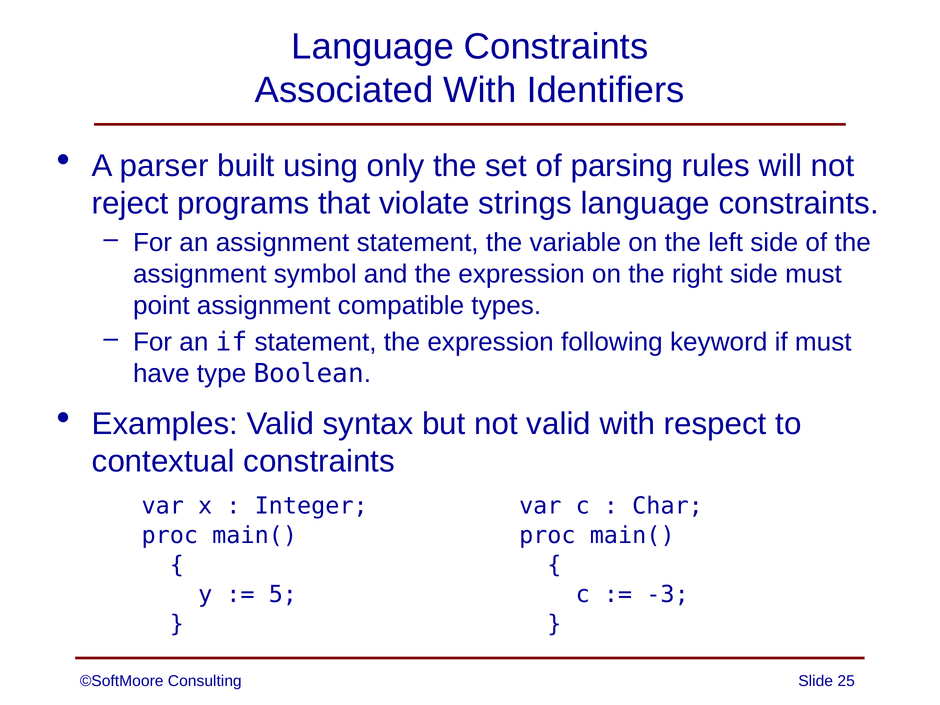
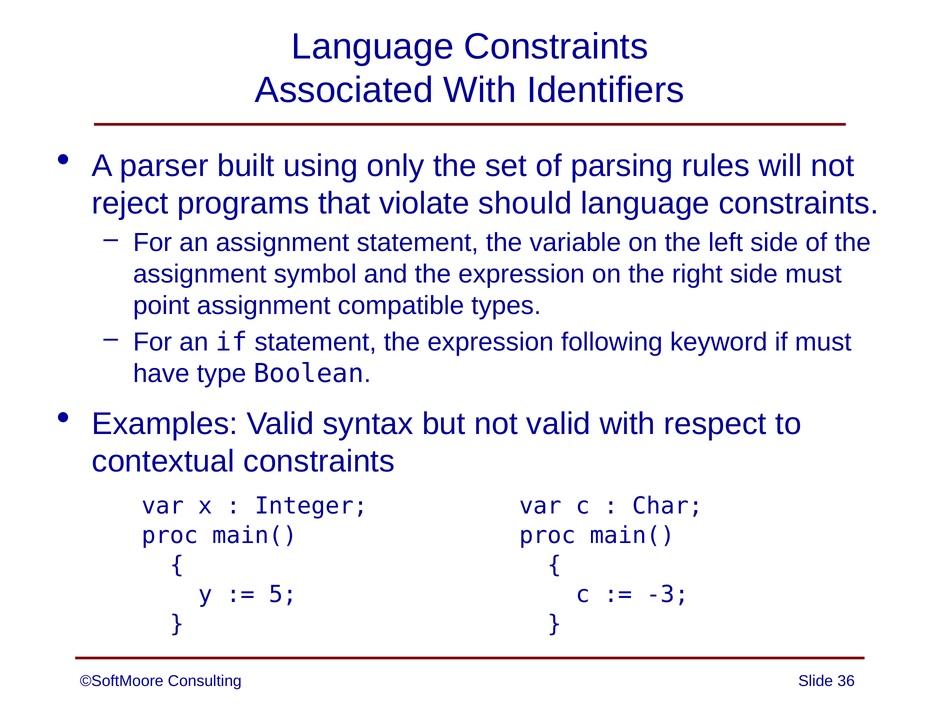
strings: strings -> should (525, 204)
25: 25 -> 36 (846, 681)
